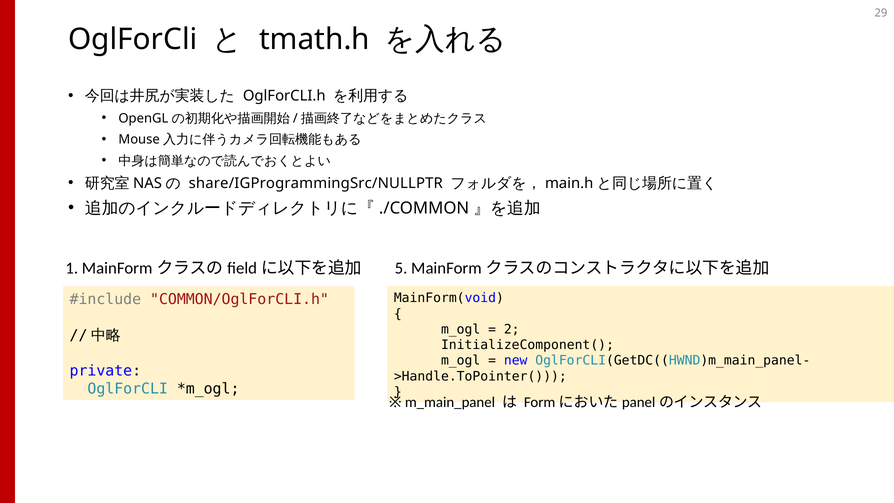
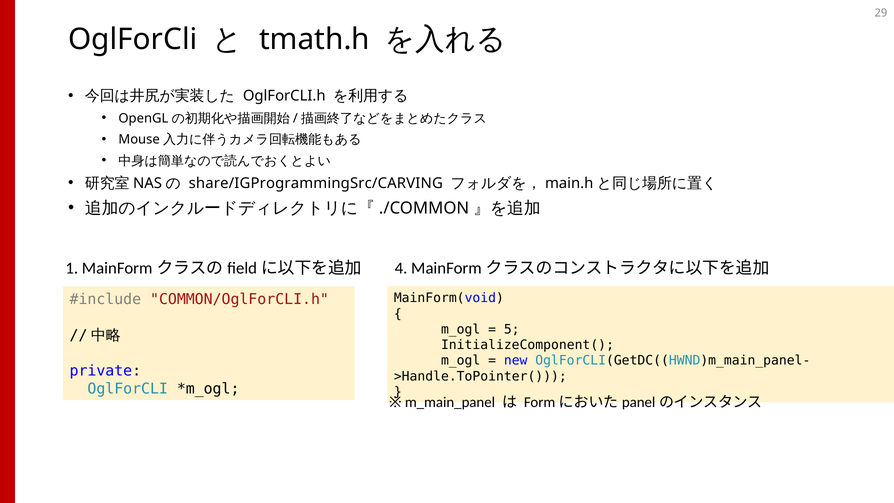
share/IGProgrammingSrc/NULLPTR: share/IGProgrammingSrc/NULLPTR -> share/IGProgrammingSrc/CARVING (316, 183)
5: 5 -> 4 (401, 268)
2: 2 -> 5 (512, 329)
